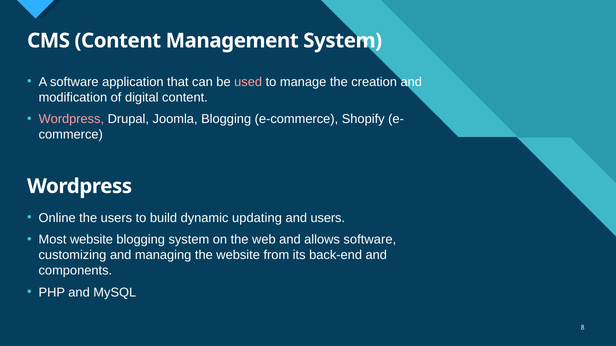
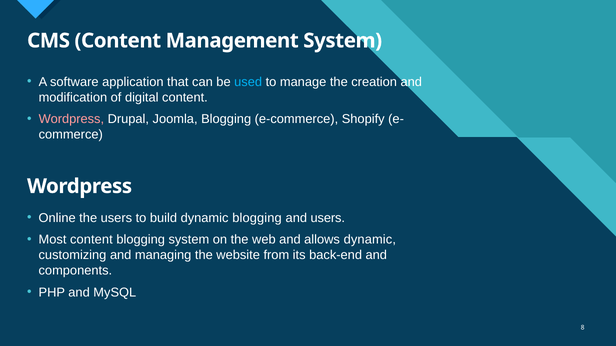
used colour: pink -> light blue (248, 82)
dynamic updating: updating -> blogging (257, 218)
Most website: website -> content (91, 240)
allows software: software -> dynamic (370, 240)
